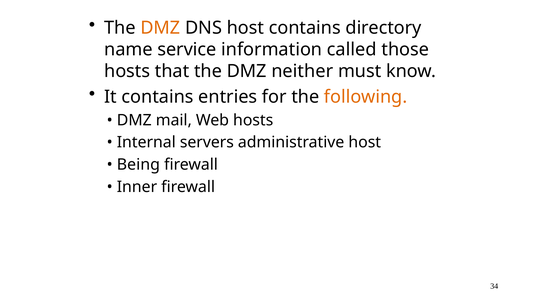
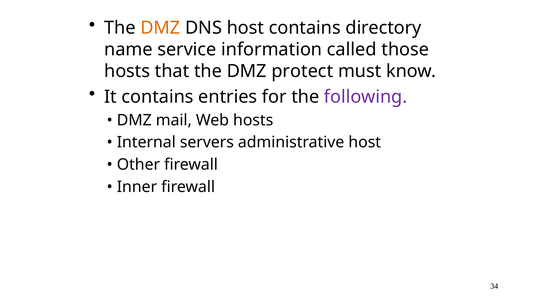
neither: neither -> protect (302, 71)
following colour: orange -> purple (366, 97)
Being: Being -> Other (138, 164)
